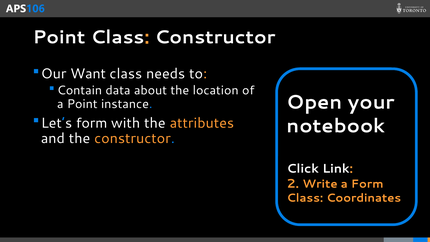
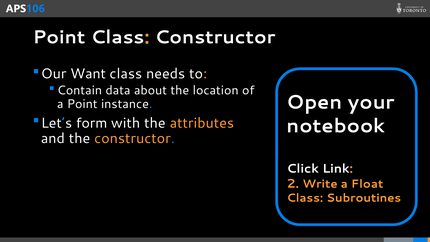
a Form: Form -> Float (367, 184)
Coordinates: Coordinates -> Subroutines (364, 198)
